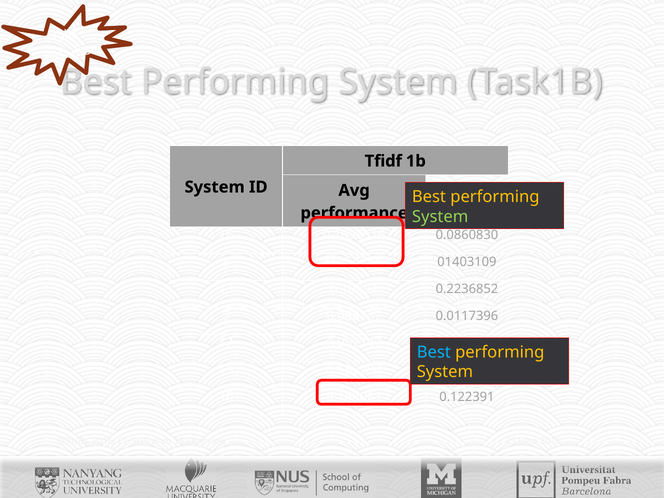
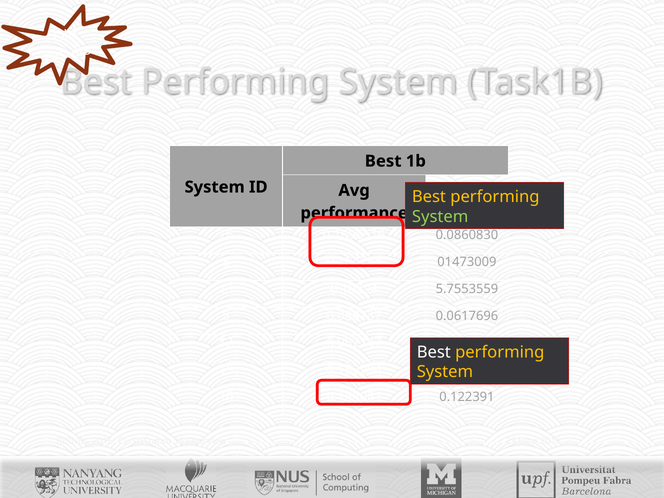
Tfidf: Tfidf -> Best (383, 161)
01403109: 01403109 -> 01473009 (467, 262)
0.2236852: 0.2236852 -> 5.7553559 (467, 289)
0.0117396: 0.0117396 -> 0.0617696 (467, 316)
Best colour: light blue -> white (434, 352)
